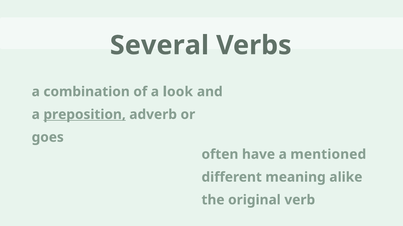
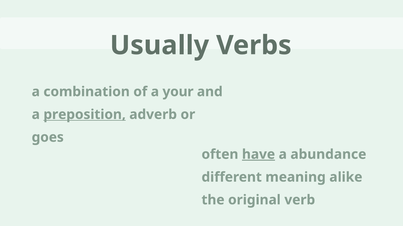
Several: Several -> Usually (159, 45)
look: look -> your (178, 92)
have underline: none -> present (259, 155)
mentioned: mentioned -> abundance (328, 155)
